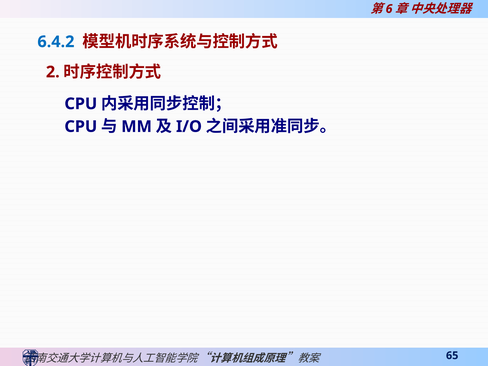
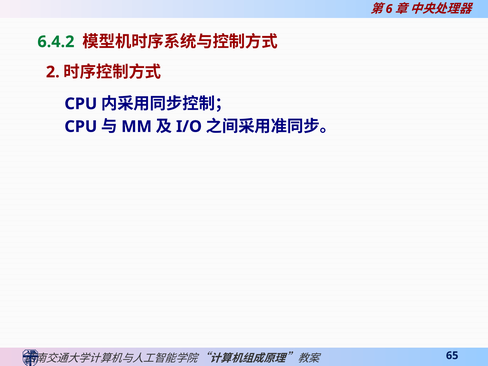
6.4.2 colour: blue -> green (56, 42)
